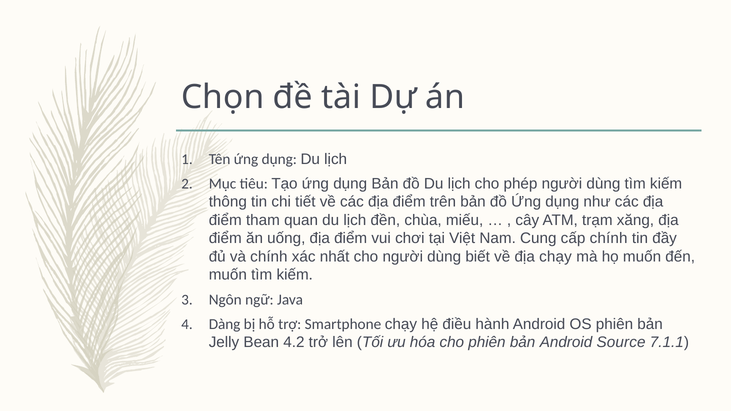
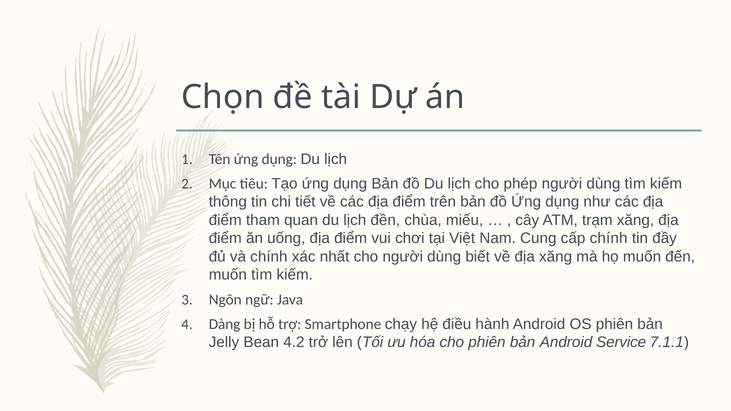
địa chạy: chạy -> xăng (556, 257)
Source: Source -> Service (621, 343)
